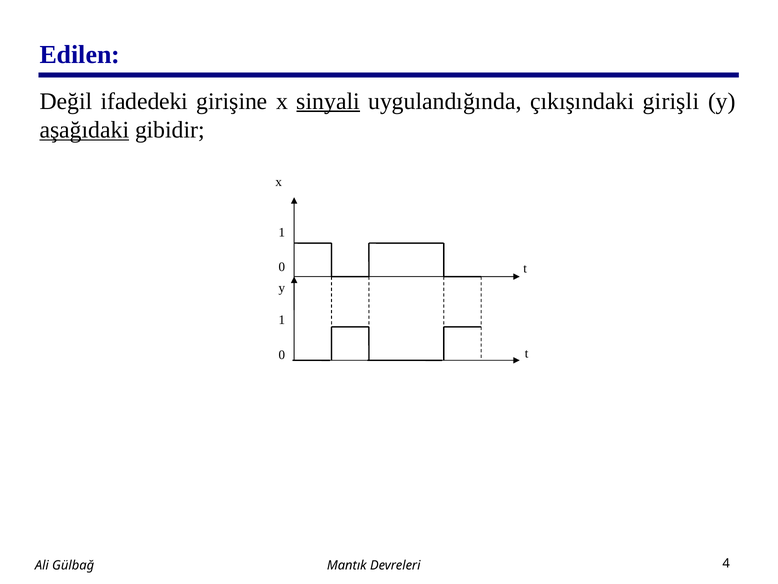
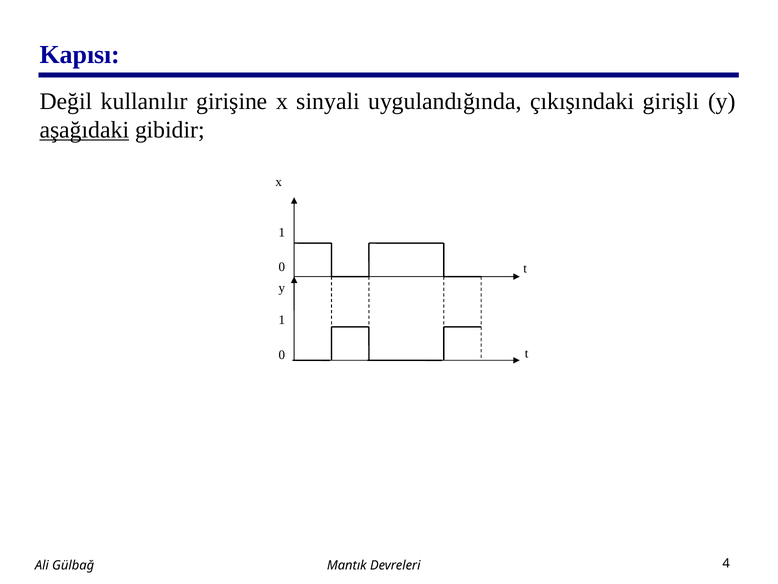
Edilen: Edilen -> Kapısı (80, 54)
ifadedeki: ifadedeki -> kullanılır (144, 101)
sinyali underline: present -> none (328, 101)
